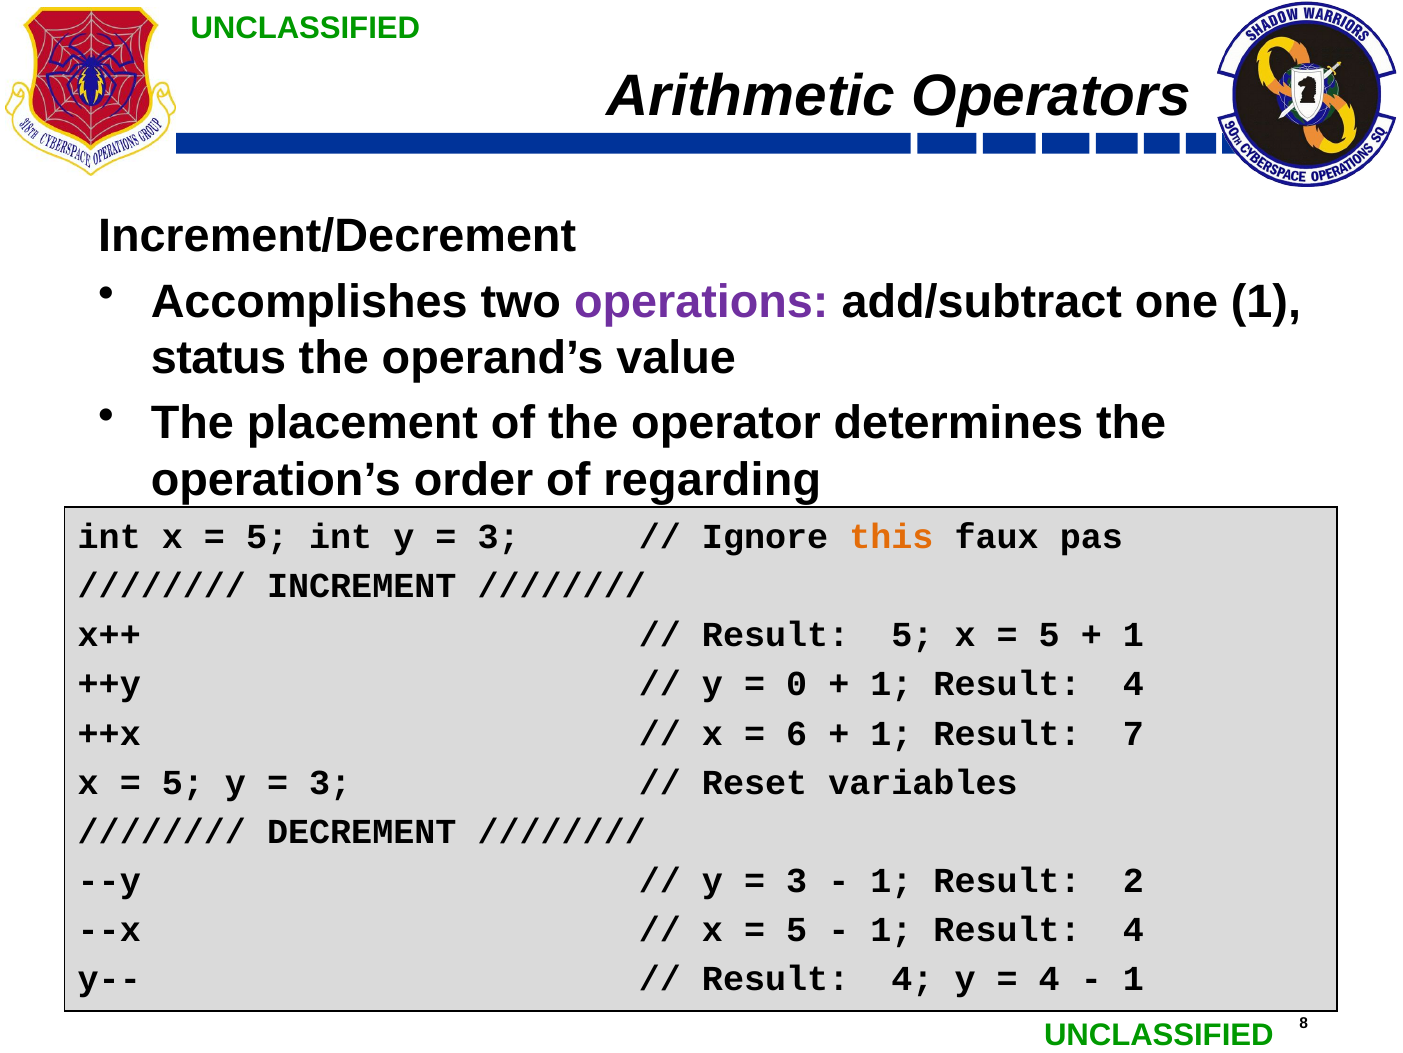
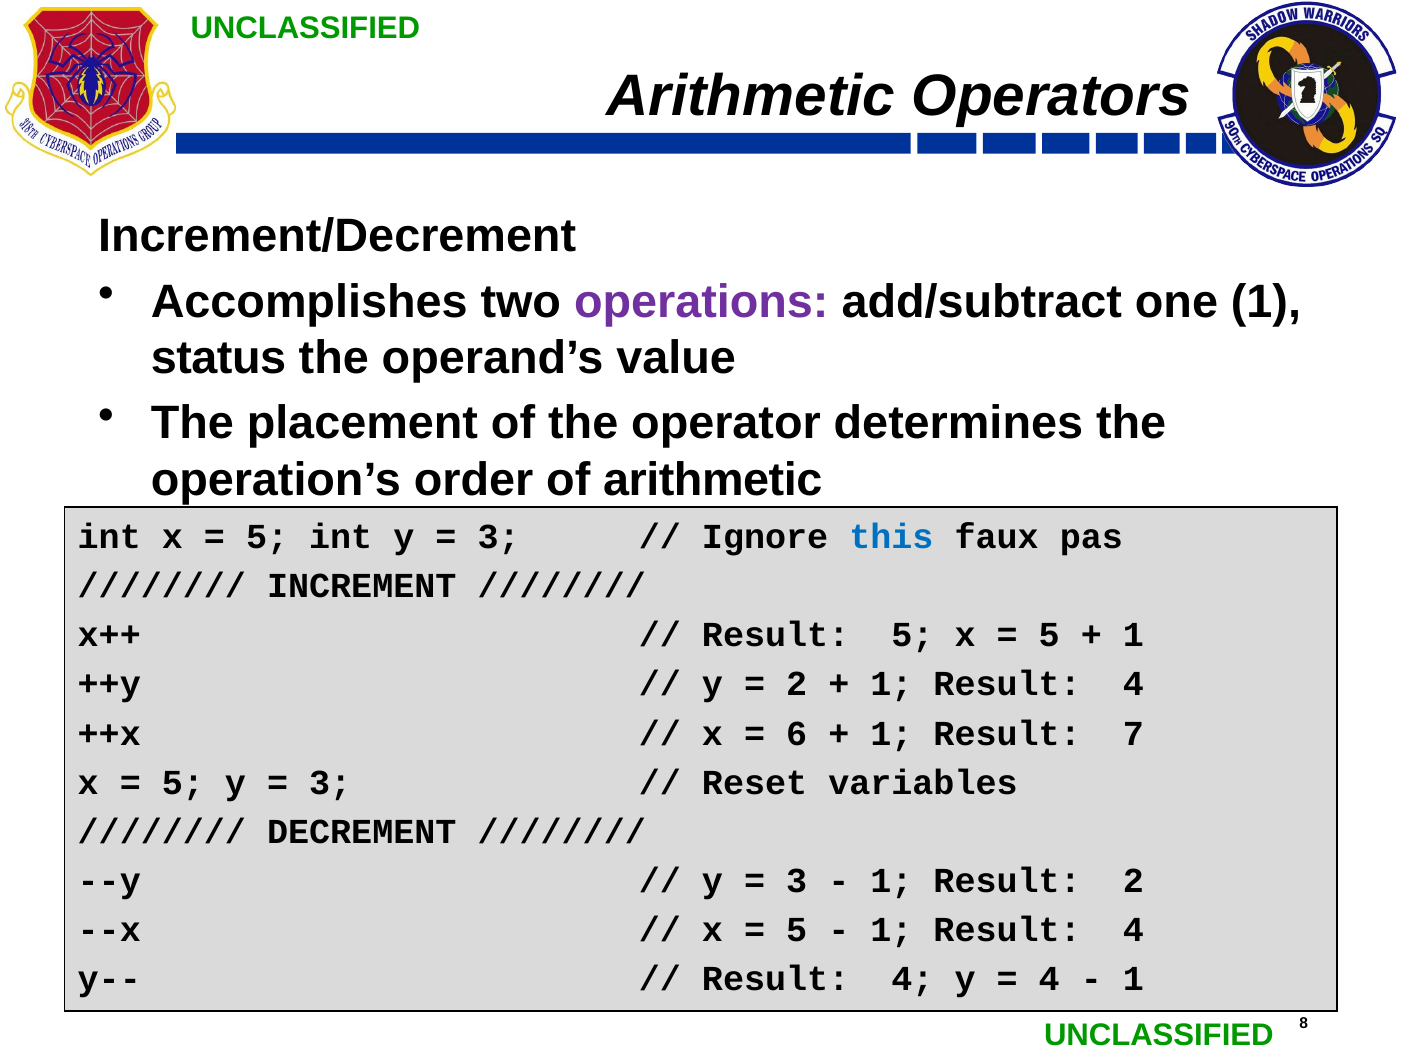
of regarding: regarding -> arithmetic (713, 479)
this colour: orange -> blue (891, 536)
0: 0 -> 2 (797, 684)
